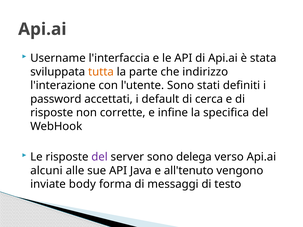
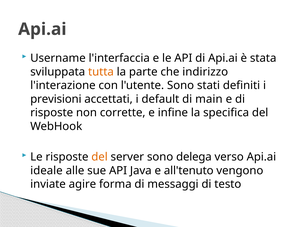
password: password -> previsioni (56, 99)
cerca: cerca -> main (209, 99)
del colour: purple -> orange (100, 157)
alcuni: alcuni -> ideale (46, 171)
body: body -> agire (82, 184)
